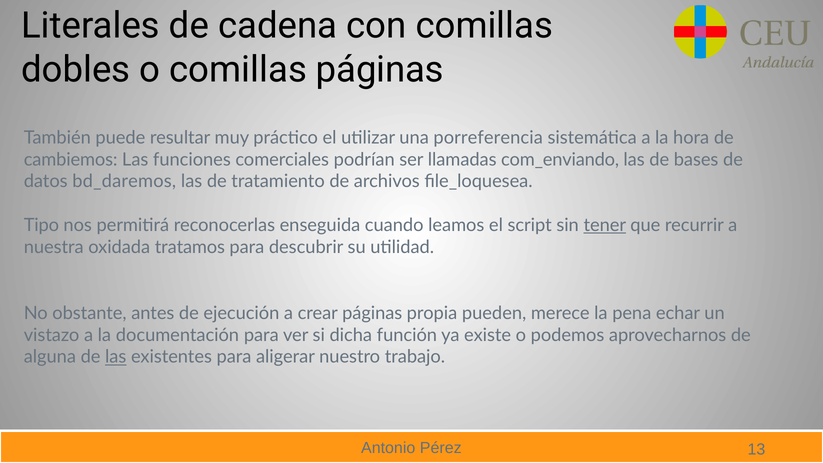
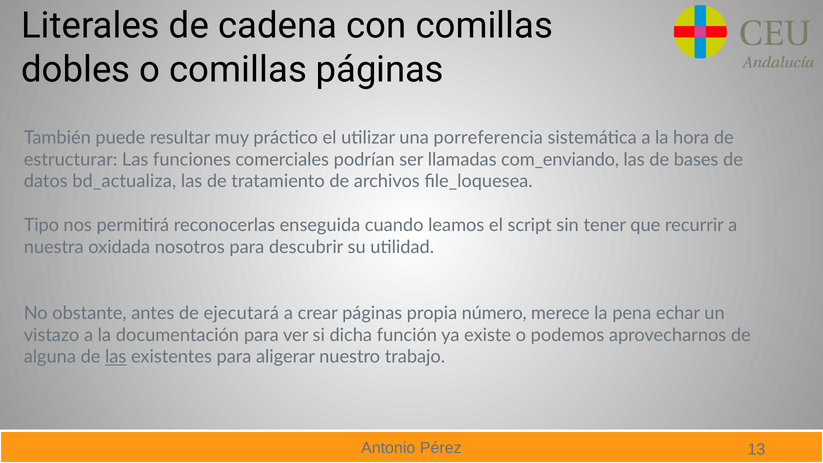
cambiemos: cambiemos -> estructurar (71, 160)
bd_daremos: bd_daremos -> bd_actualiza (124, 181)
tener underline: present -> none (605, 225)
tratamos: tratamos -> nosotros (190, 247)
ejecución: ejecución -> ejecutará (241, 313)
pueden: pueden -> número (494, 313)
